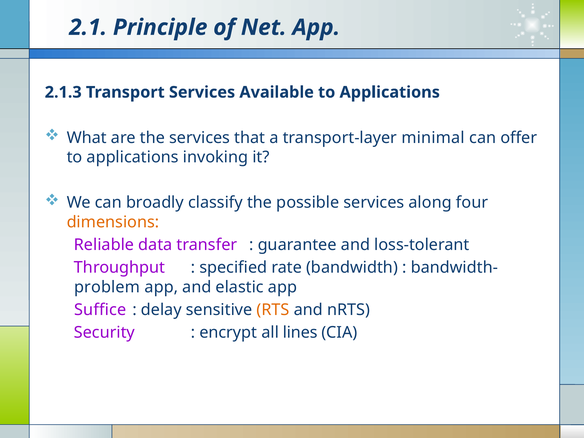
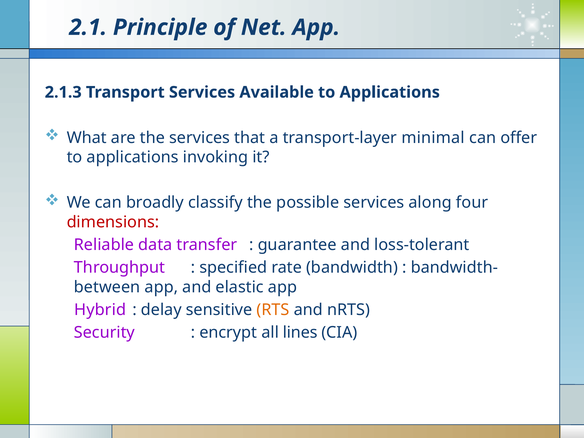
dimensions colour: orange -> red (113, 222)
problem: problem -> between (107, 287)
Suffice: Suffice -> Hybrid (100, 310)
